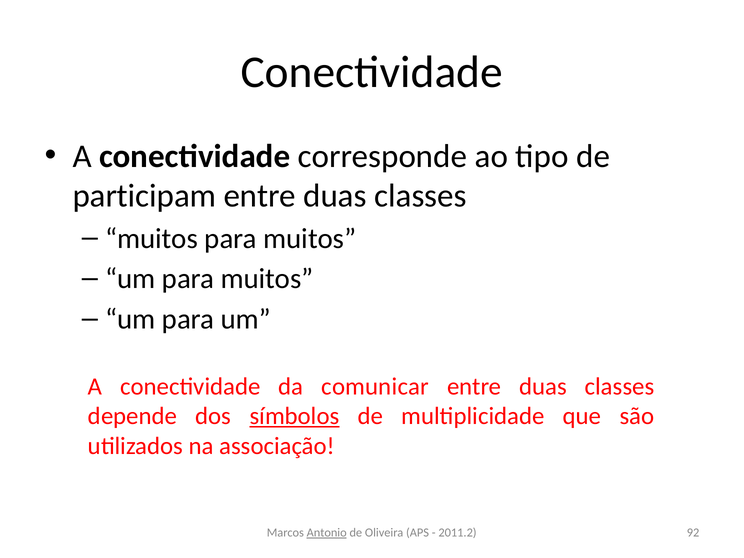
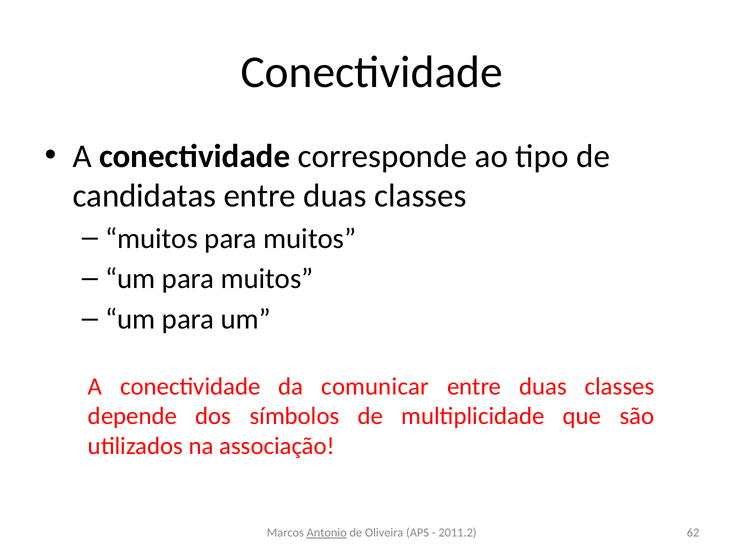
participam: participam -> candidatas (144, 196)
símbolos underline: present -> none (294, 416)
92: 92 -> 62 (693, 533)
